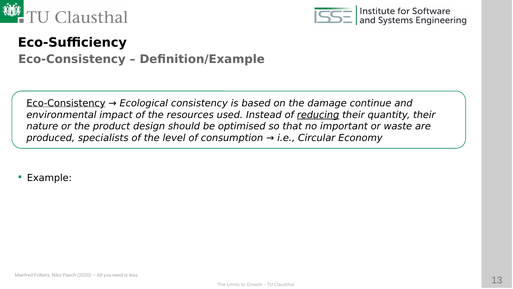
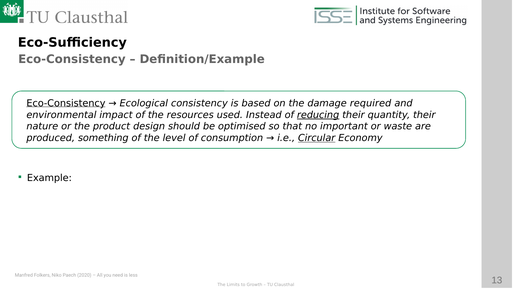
continue: continue -> required (371, 103)
specialists: specialists -> something (103, 138)
Circular underline: none -> present (317, 138)
